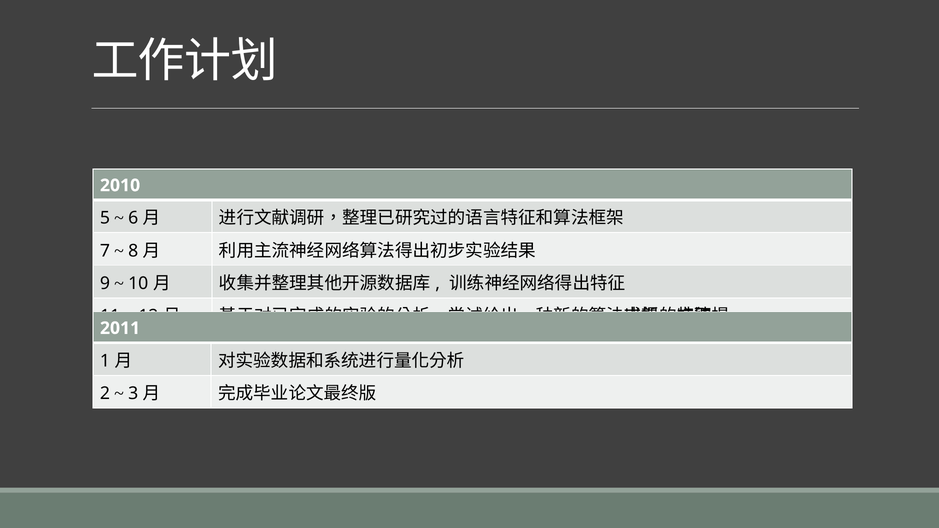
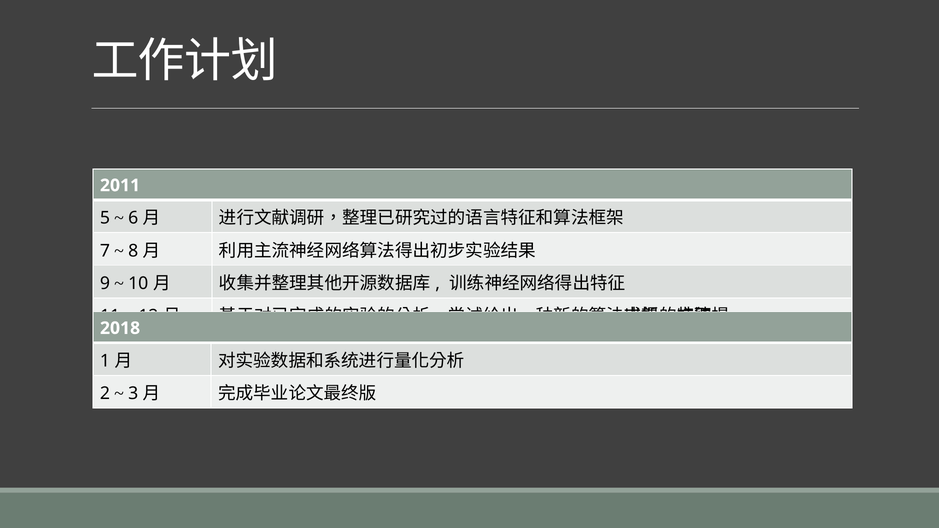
2010: 2010 -> 2011 (120, 186)
2011: 2011 -> 2018 (120, 328)
